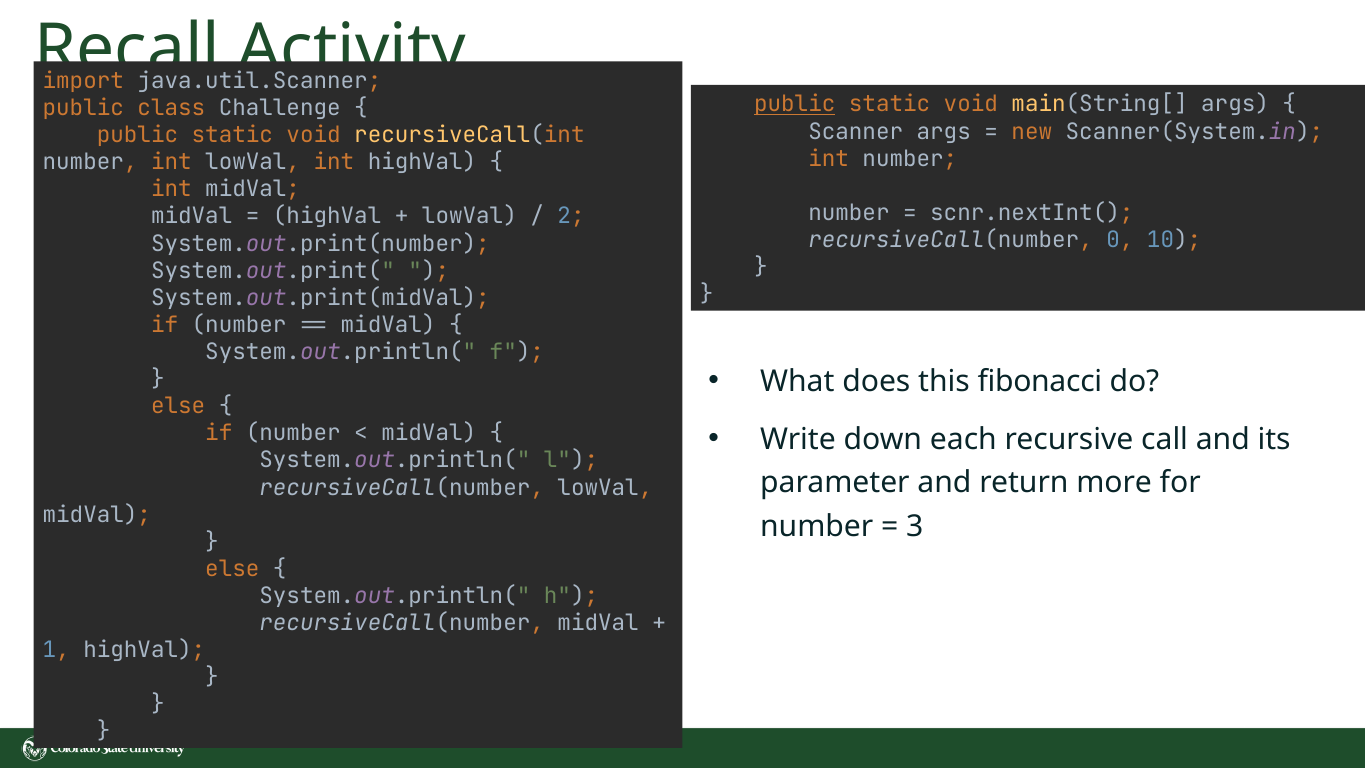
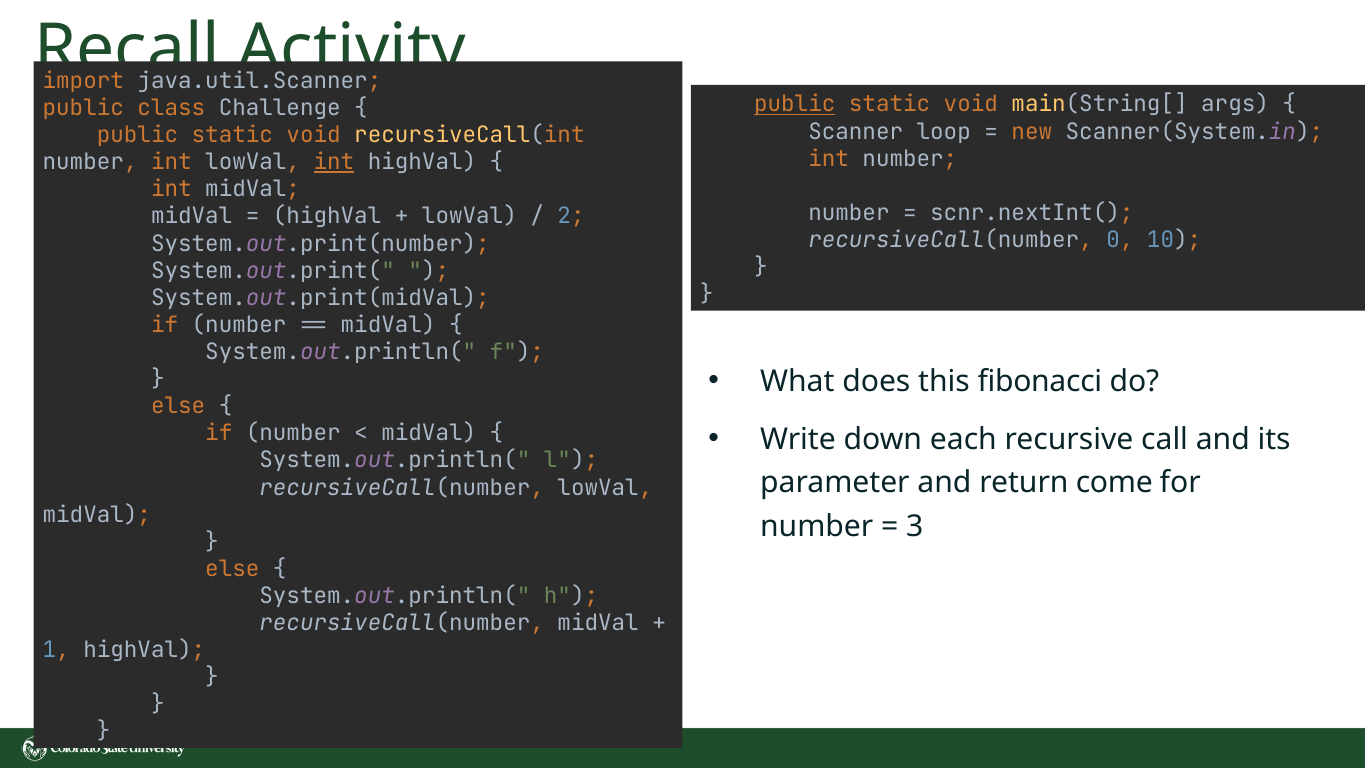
Scanner args: args -> loop (944, 132)
int underline: none -> present (334, 162)
more: more -> come (1114, 483)
